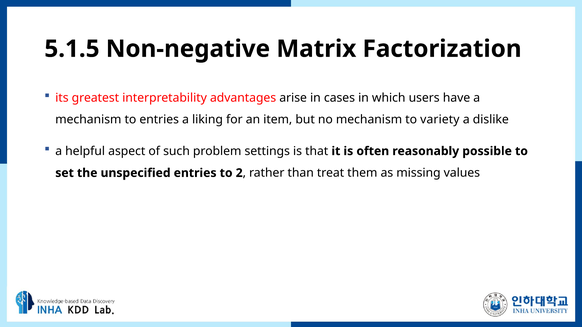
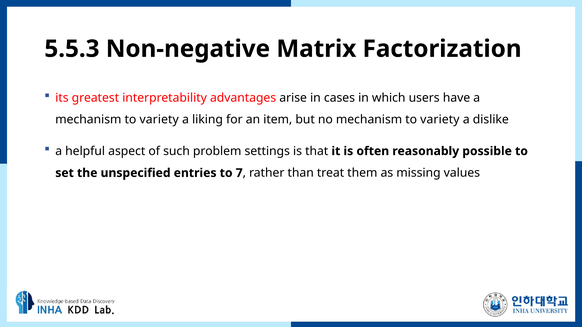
5.1.5: 5.1.5 -> 5.5.3 (72, 49)
entries: entries -> variety (159, 120)
2: 2 -> 7 (239, 173)
